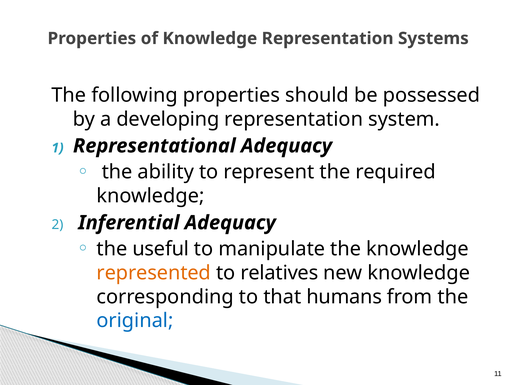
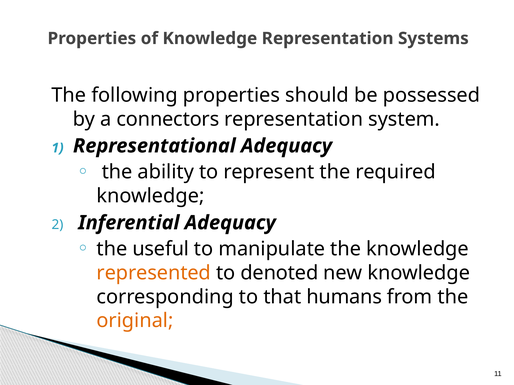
developing: developing -> connectors (168, 119)
relatives: relatives -> denoted (279, 273)
original colour: blue -> orange (135, 321)
